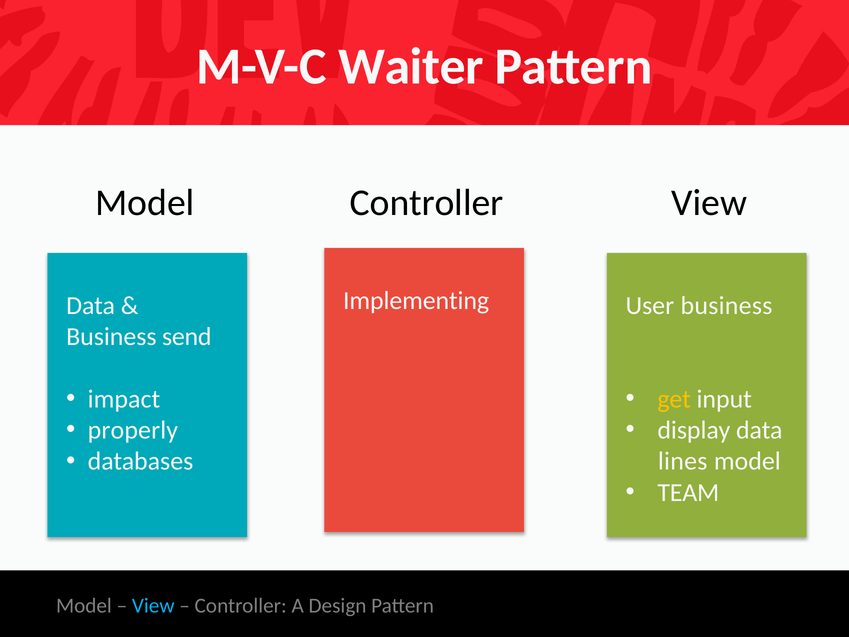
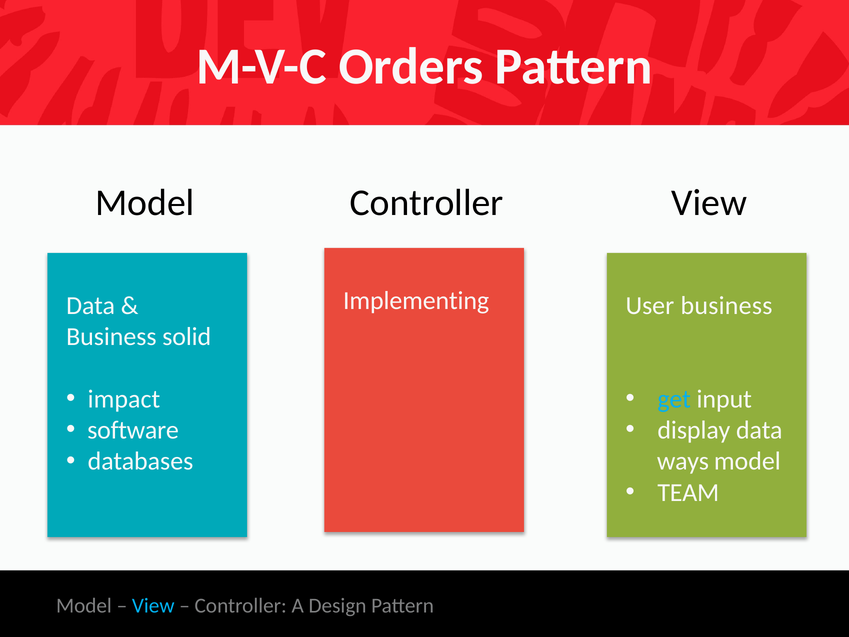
Waiter: Waiter -> Orders (411, 66)
send: send -> solid (187, 337)
get colour: yellow -> light blue (674, 399)
properly: properly -> software (133, 430)
lines: lines -> ways (683, 461)
